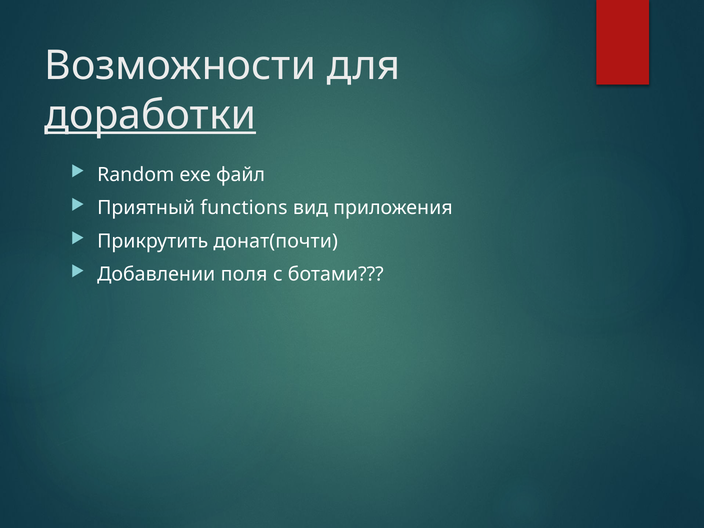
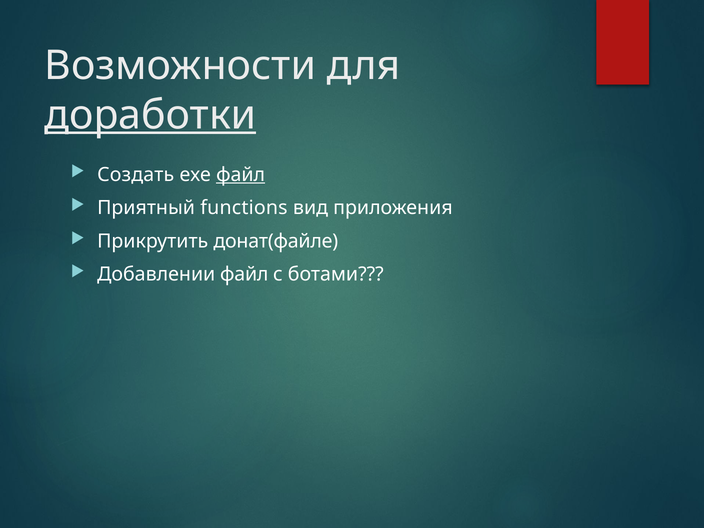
Random: Random -> Создать (136, 175)
файл underline: none -> present (241, 175)
донат(почти: донат(почти -> донат(файле (276, 241)
Добавлении поля: поля -> файл (244, 274)
